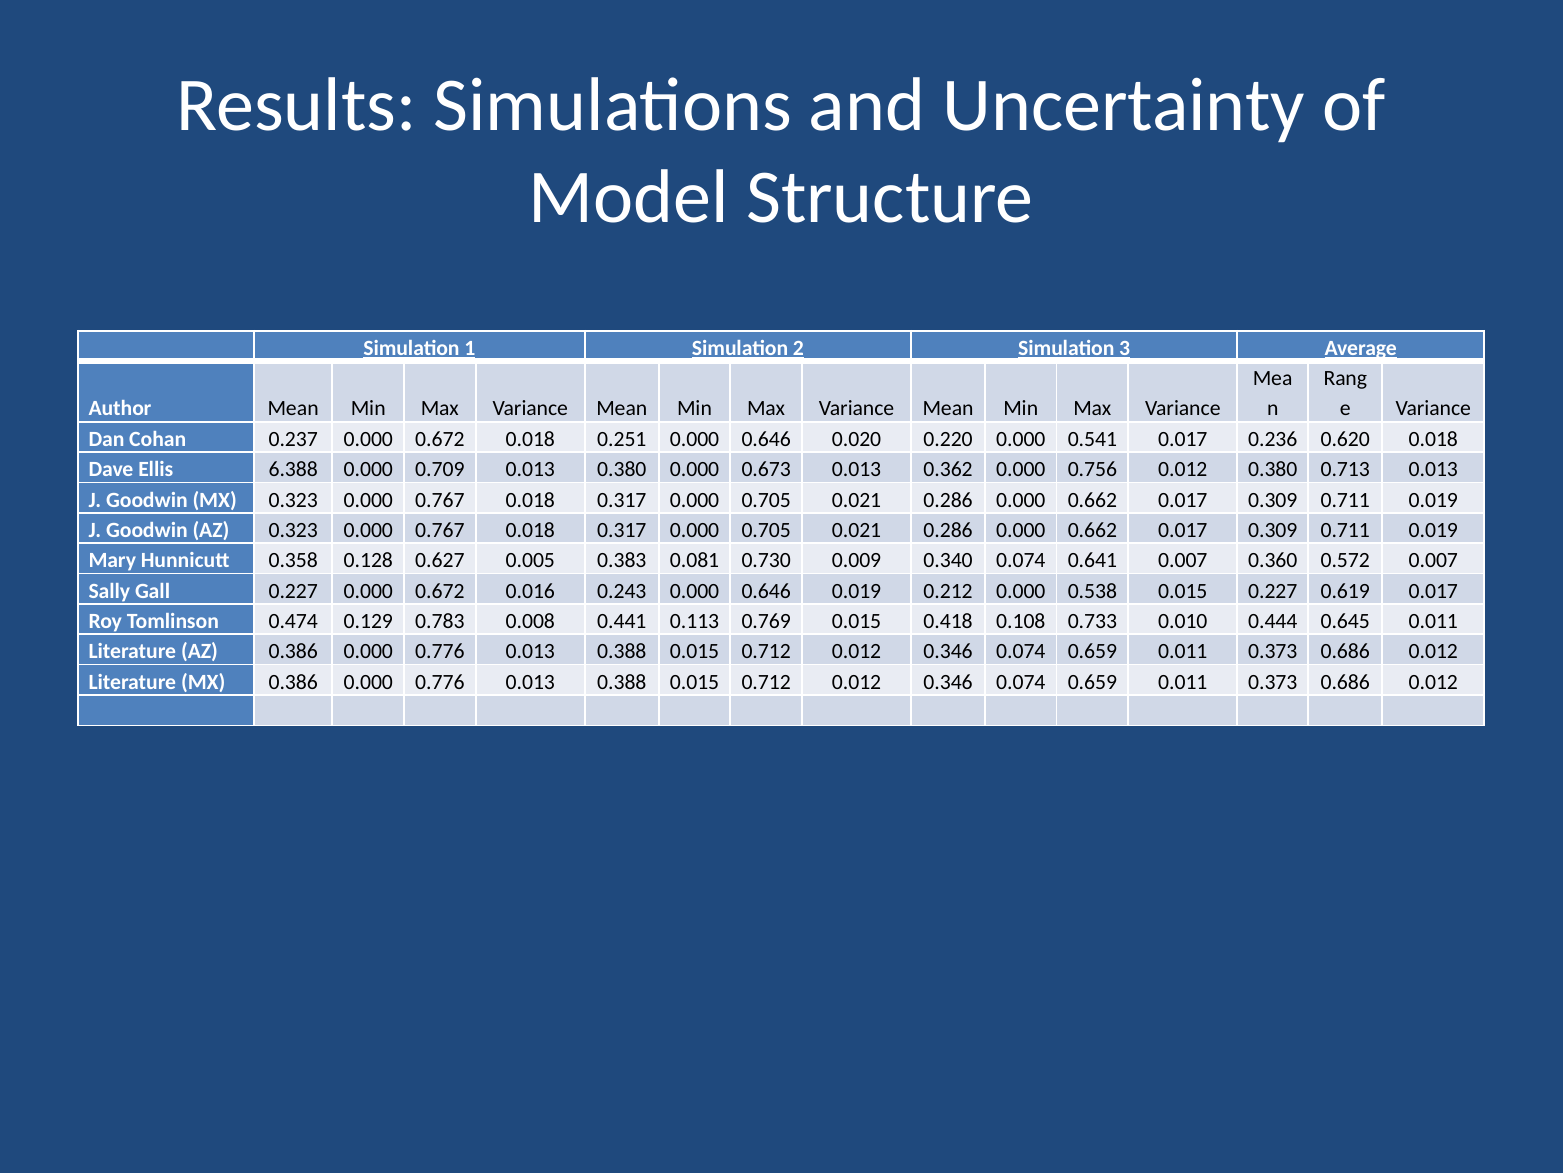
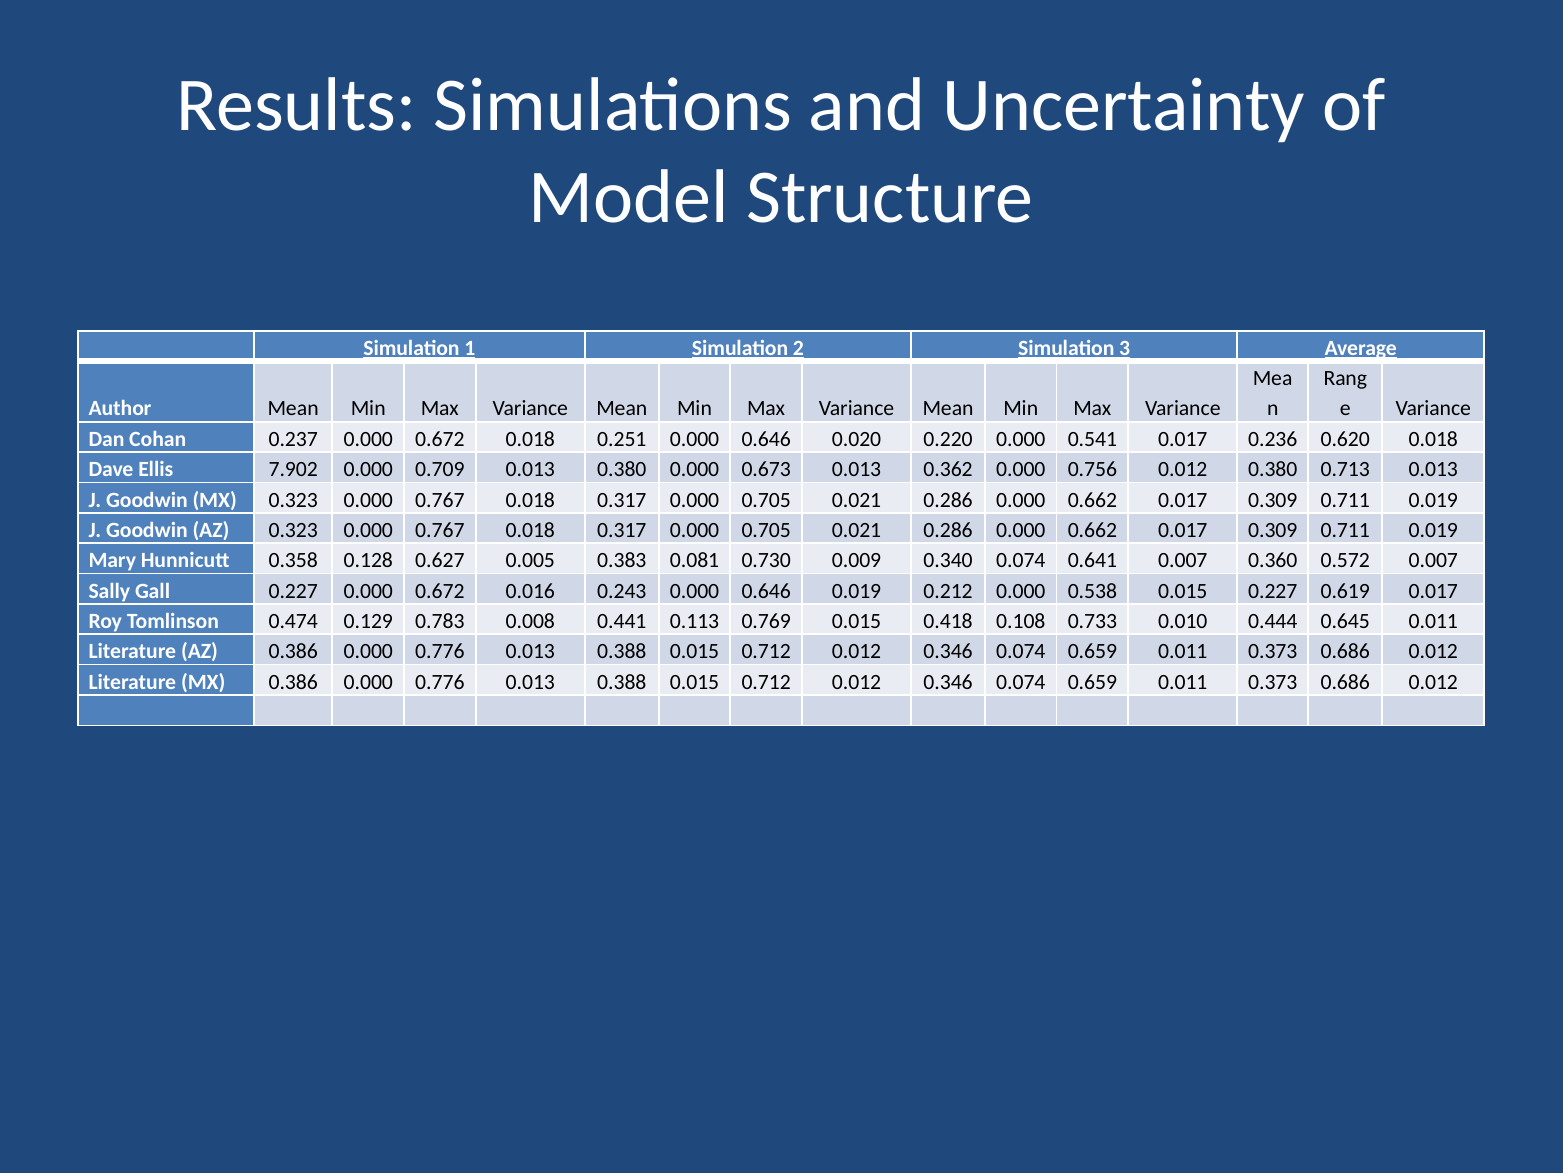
6.388: 6.388 -> 7.902 (293, 469)
